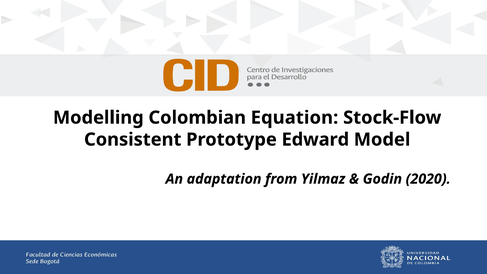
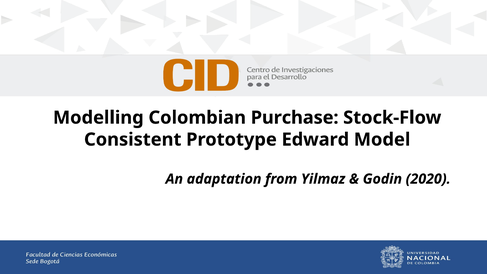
Equation: Equation -> Purchase (295, 118)
